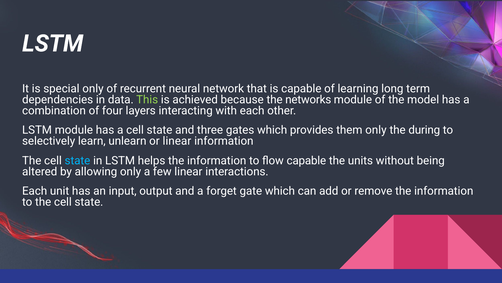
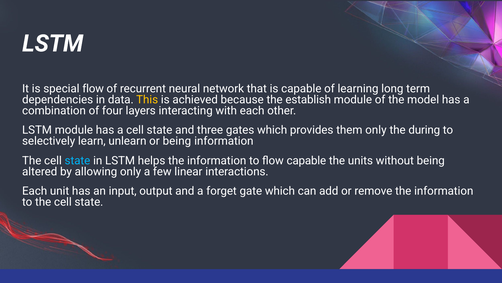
special only: only -> flow (93, 88)
This colour: light green -> yellow (147, 99)
networks: networks -> establish (308, 99)
or linear: linear -> being (177, 141)
